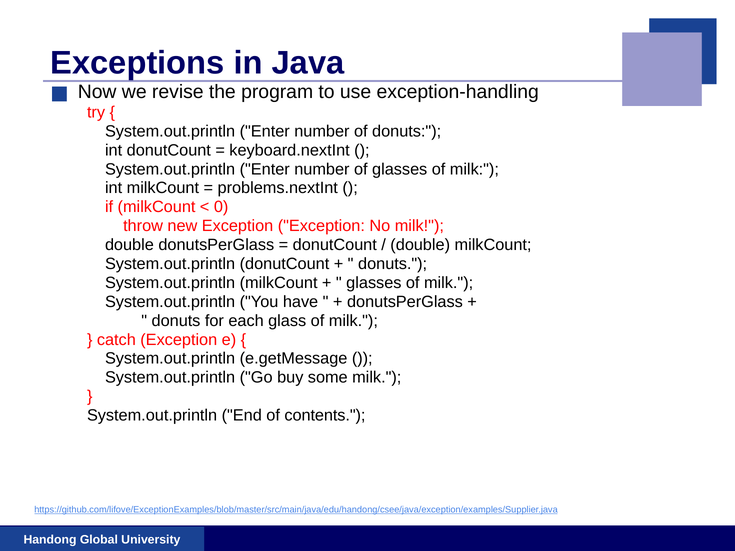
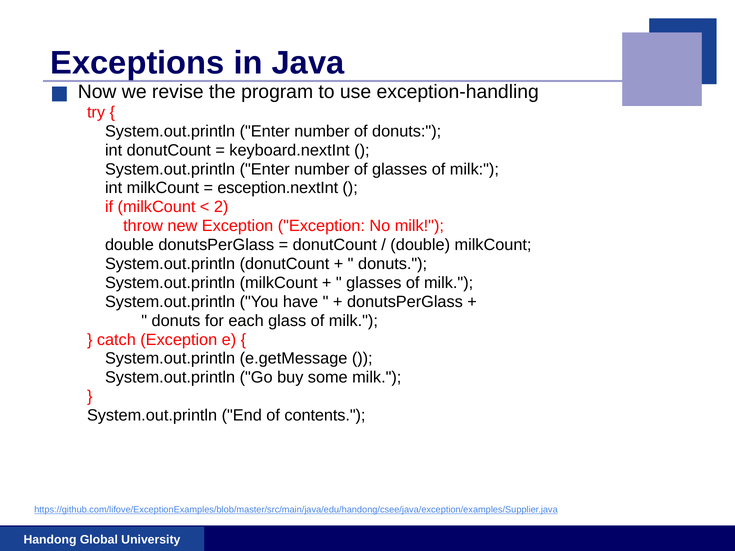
problems.nextInt: problems.nextInt -> esception.nextInt (278, 188)
0: 0 -> 2 (221, 207)
